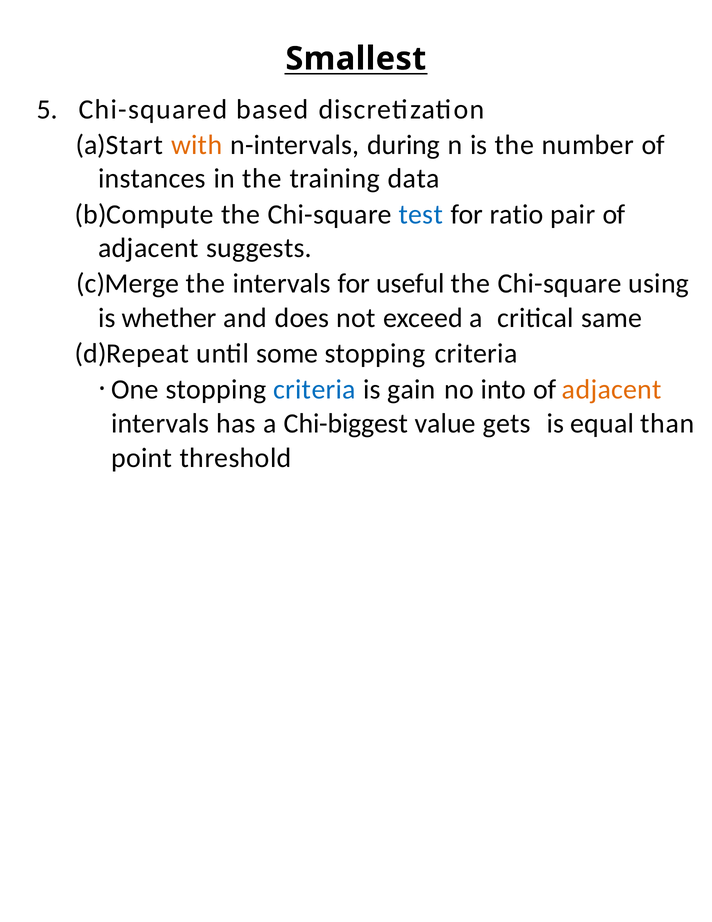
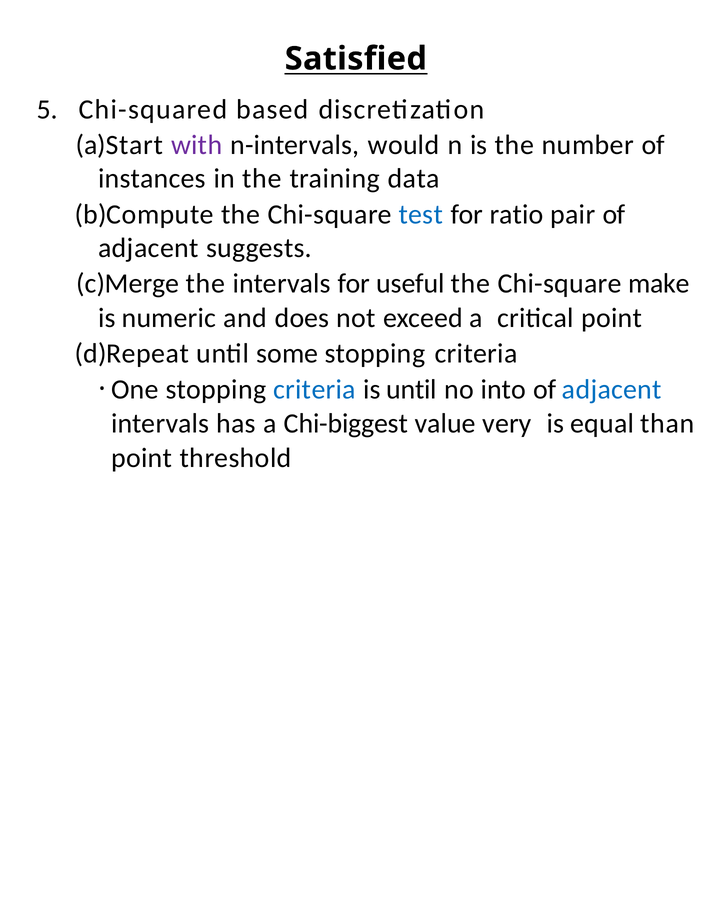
Smallest: Smallest -> Satisfied (356, 59)
with colour: orange -> purple (197, 145)
during: during -> would (404, 145)
using: using -> make (659, 284)
whether: whether -> numeric (169, 318)
critical same: same -> point (612, 318)
is gain: gain -> until (412, 389)
adjacent colour: orange -> blue (612, 389)
gets: gets -> very (507, 423)
